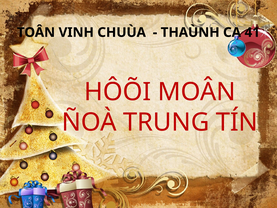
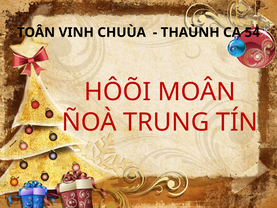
41: 41 -> 54 (252, 32)
